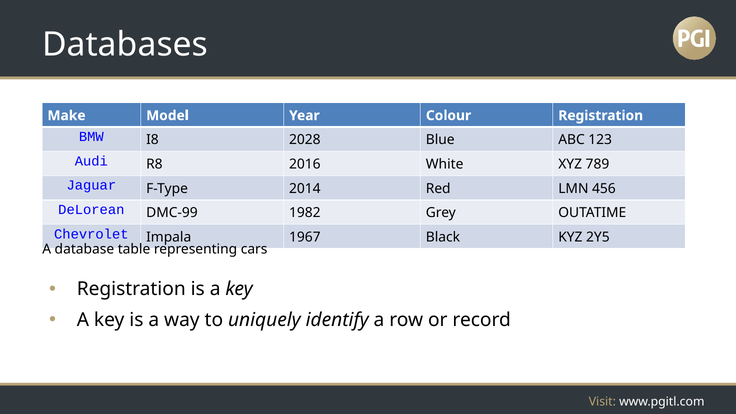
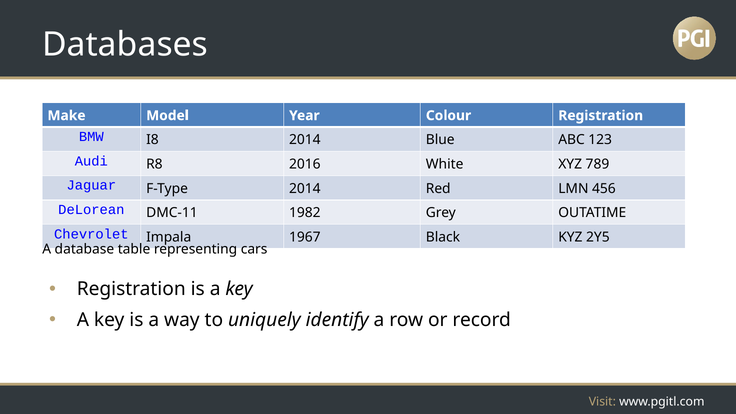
I8 2028: 2028 -> 2014 (305, 140)
DMC-99: DMC-99 -> DMC-11 (172, 213)
